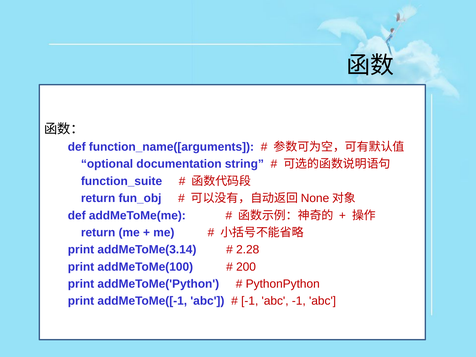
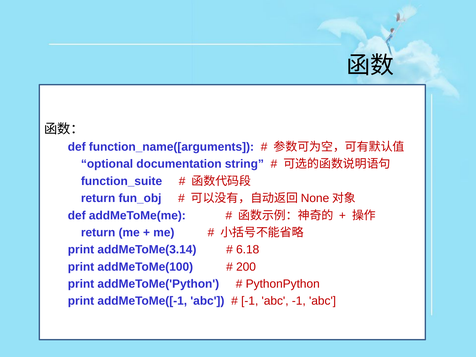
2.28: 2.28 -> 6.18 (248, 250)
